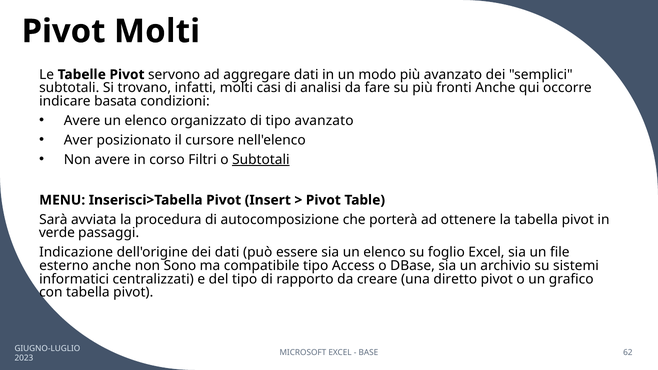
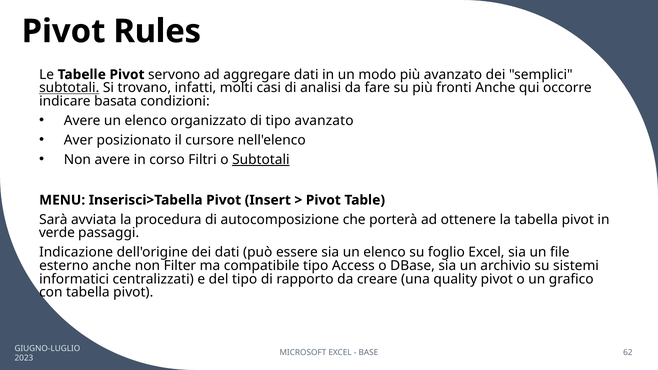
Pivot Molti: Molti -> Rules (157, 31)
subtotali underline: none -> present (69, 88)
Sono: Sono -> Filter (180, 266)
diretto: diretto -> quality (455, 279)
